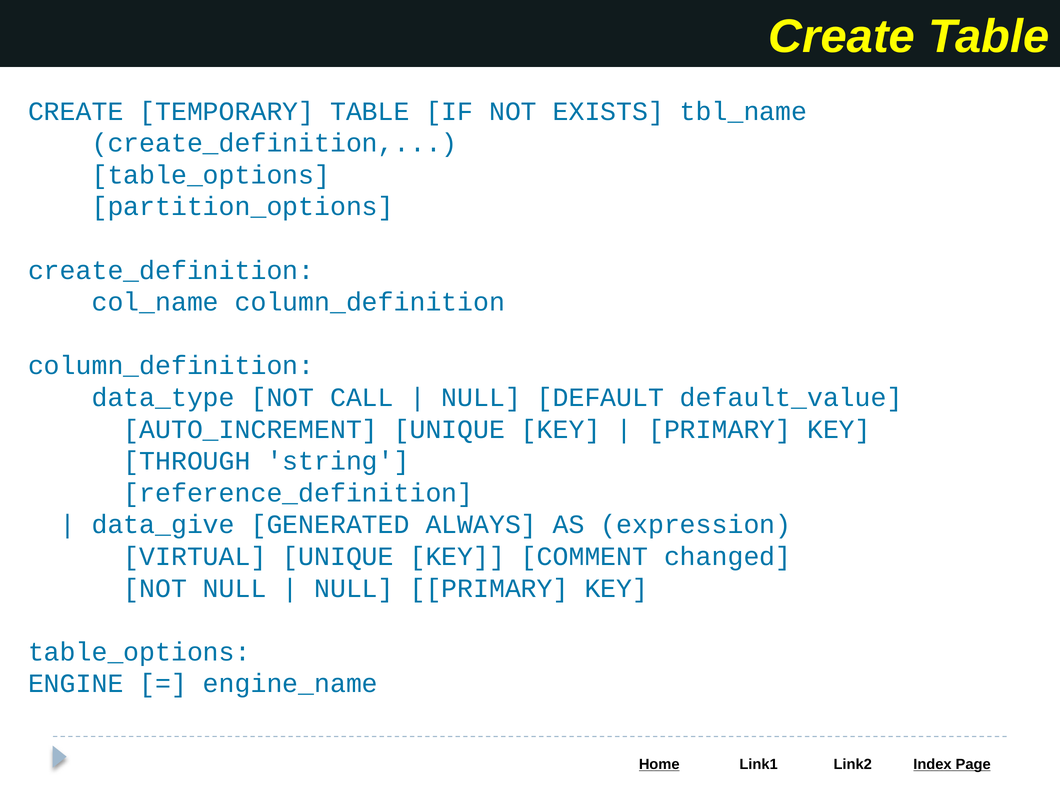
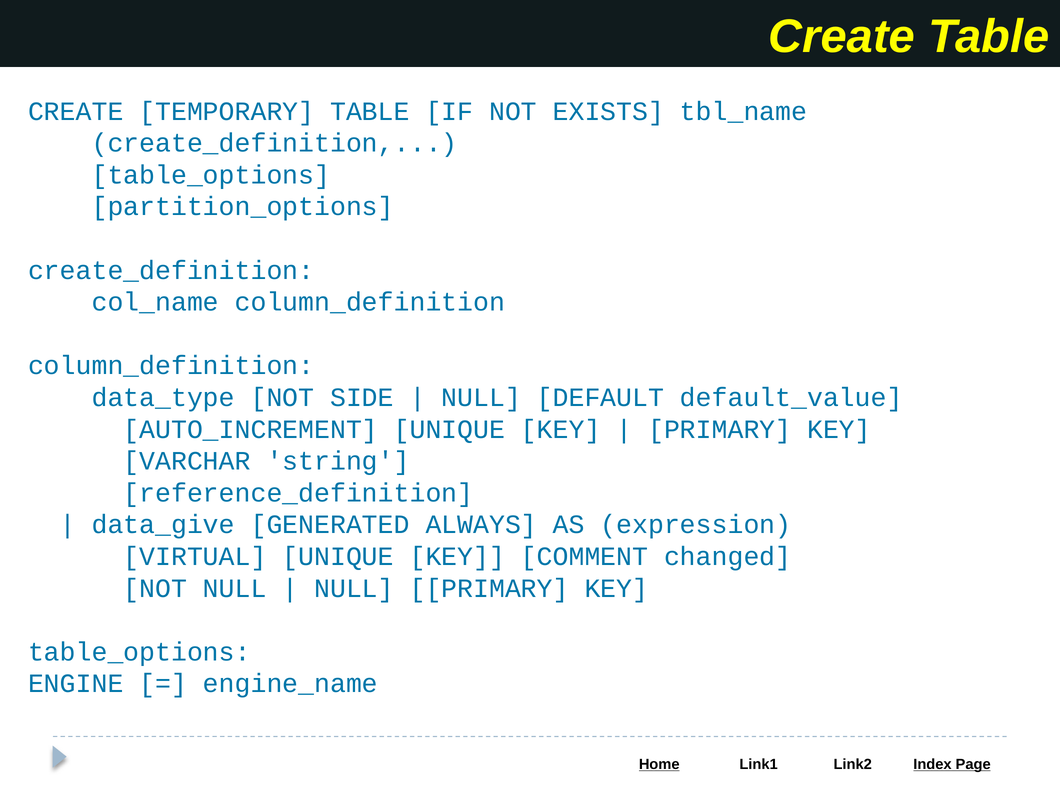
CALL: CALL -> SIDE (362, 397)
THROUGH: THROUGH -> VARCHAR (187, 461)
